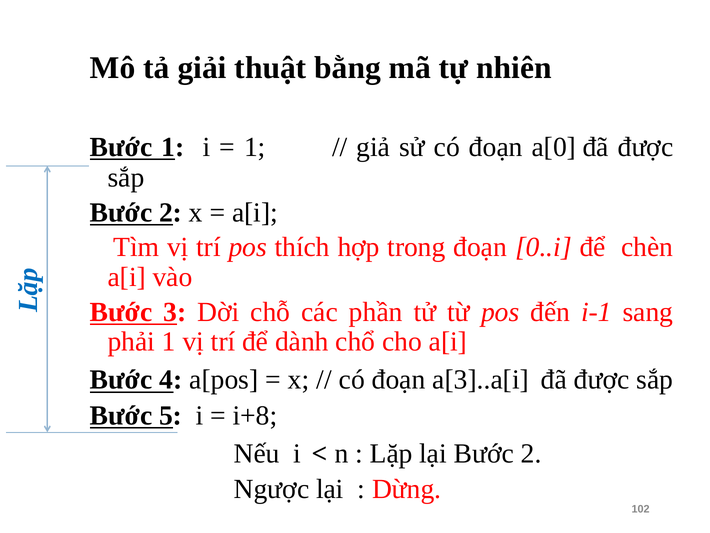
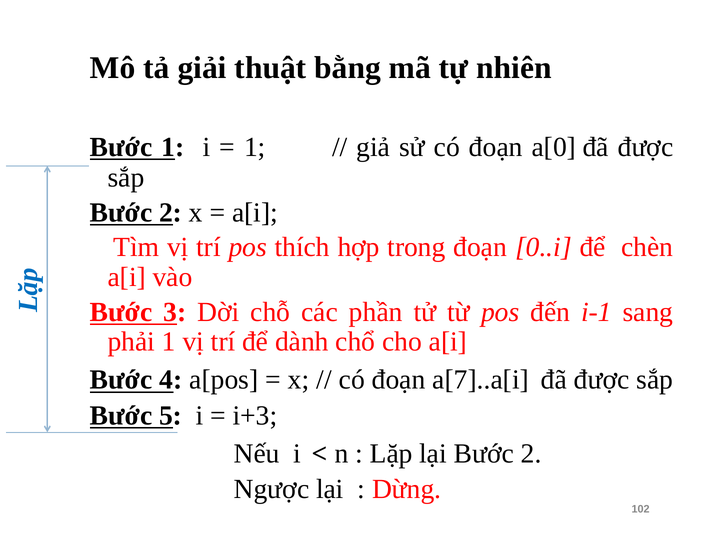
a[3]..a[i: a[3]..a[i -> a[7]..a[i (481, 379)
i+8: i+8 -> i+3 (255, 415)
